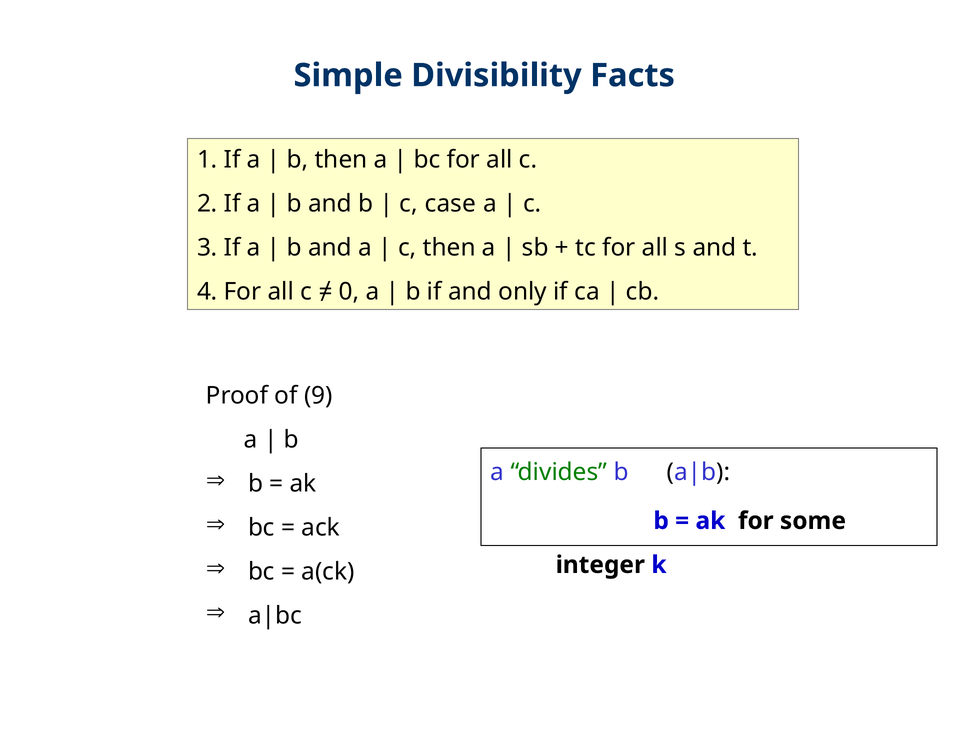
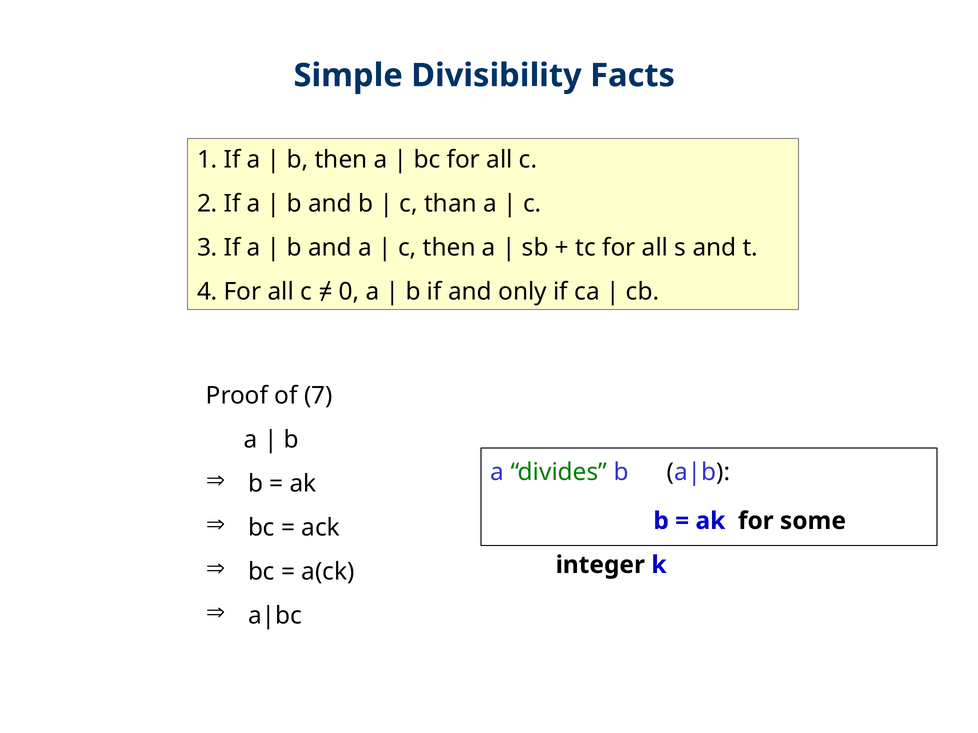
case: case -> than (450, 204)
9: 9 -> 7 (318, 396)
